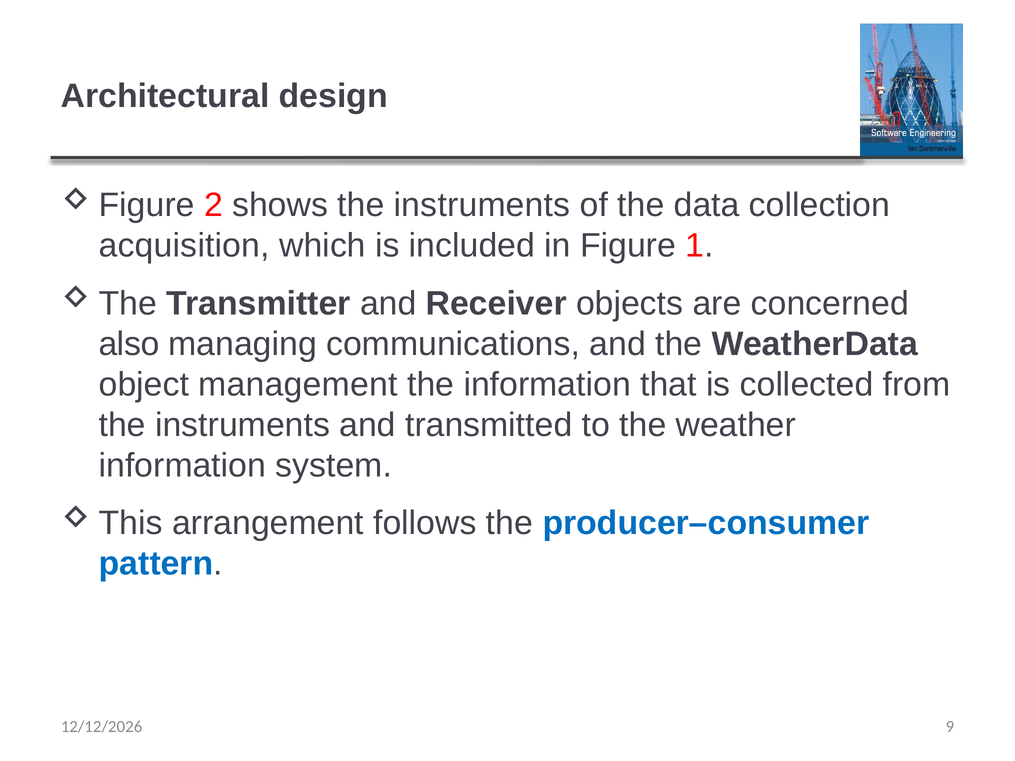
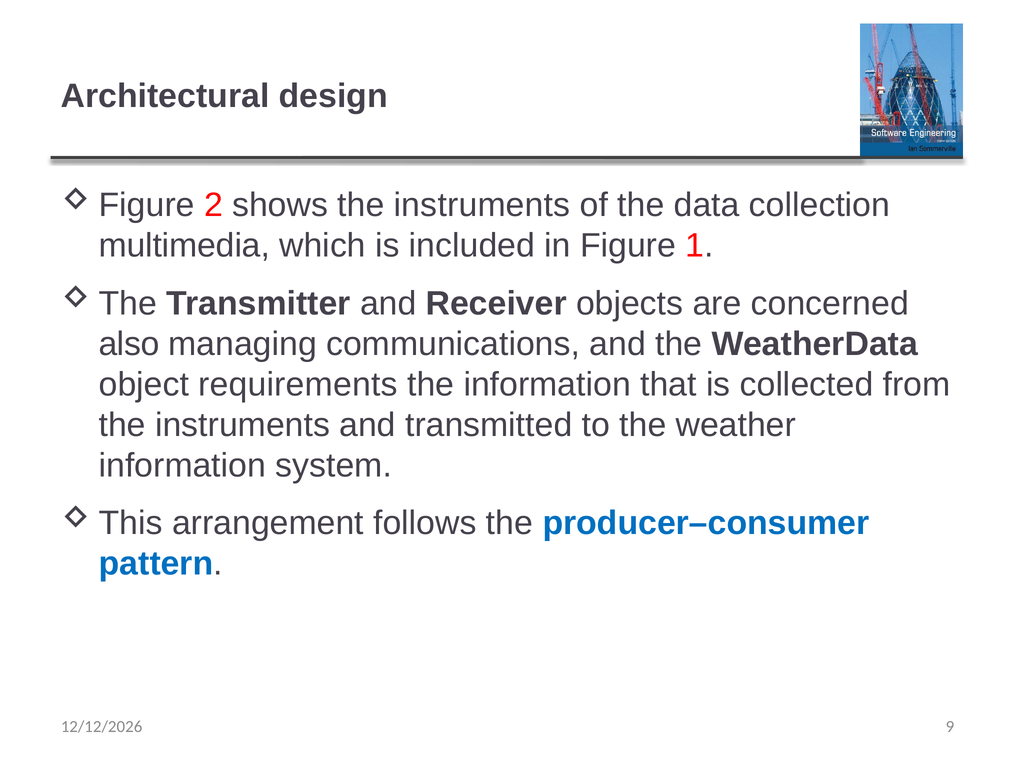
acquisition: acquisition -> multimedia (184, 246)
management: management -> requirements (298, 385)
